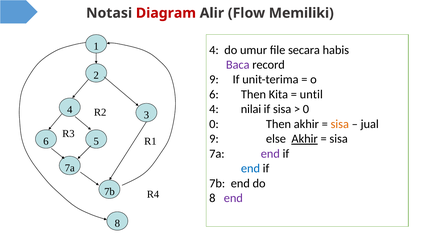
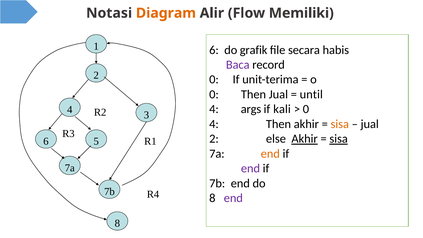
Diagram colour: red -> orange (166, 13)
4: 4 -> 6 (214, 50)
umur: umur -> grafik (254, 50)
9: 9 -> 0 (214, 80)
6: 6 -> 0 (214, 94)
Then Kita: Kita -> Jual (278, 94)
nilai: nilai -> args (251, 109)
if sisa: sisa -> kali (282, 109)
0: 0 -> 4 (214, 124)
9: 9 -> 2 (214, 139)
sisa underline: none -> present (339, 139)
end colour: purple -> orange (270, 154)
end colour: blue -> purple (250, 168)
